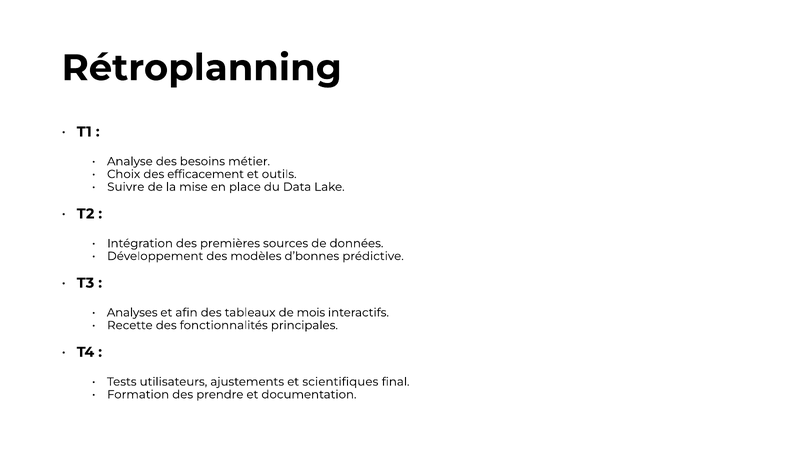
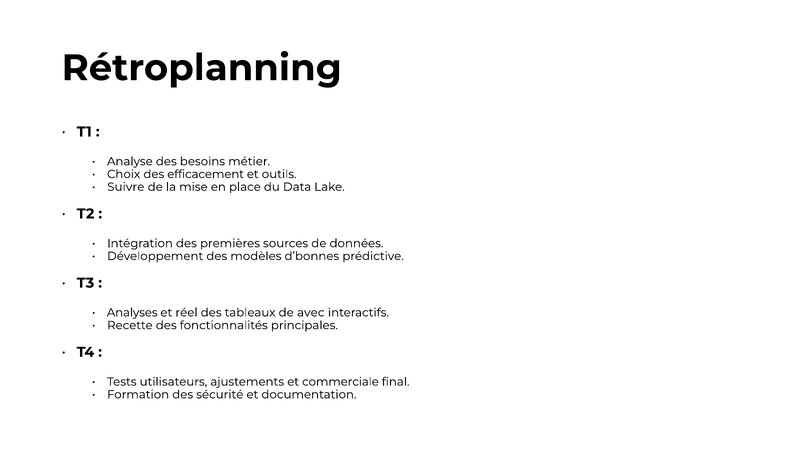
afin: afin -> réel (186, 312)
mois: mois -> avec (311, 312)
scientifiques: scientifiques -> commerciale (340, 381)
prendre: prendre -> sécurité (220, 394)
